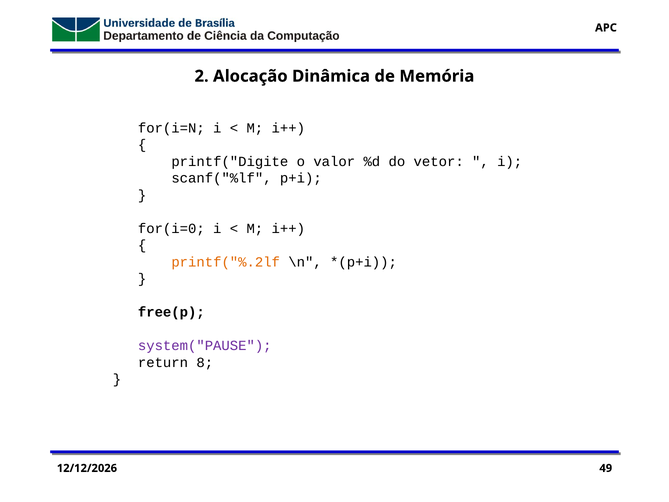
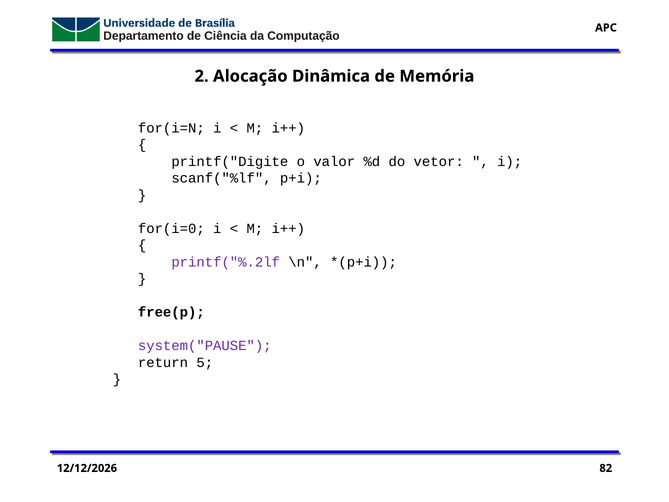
printf("%.2lf colour: orange -> purple (226, 262)
8: 8 -> 5 (205, 362)
49: 49 -> 82 (606, 468)
